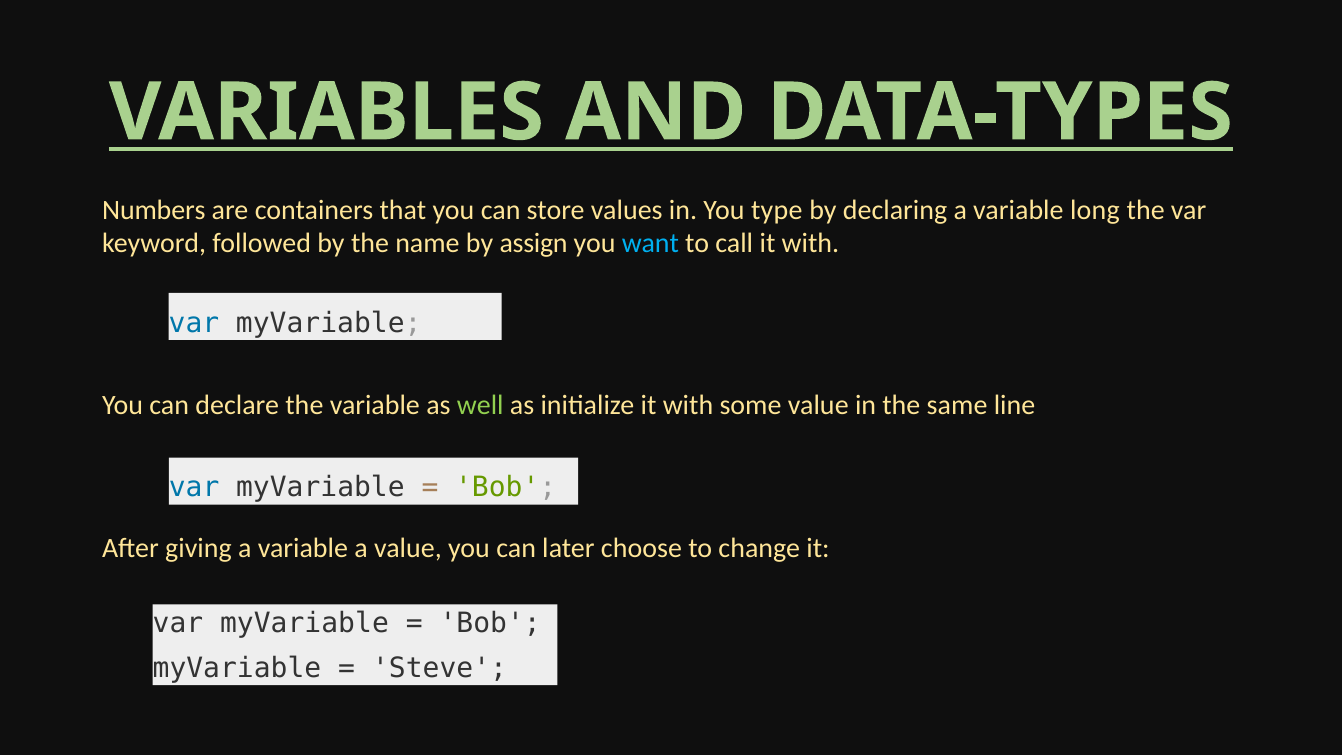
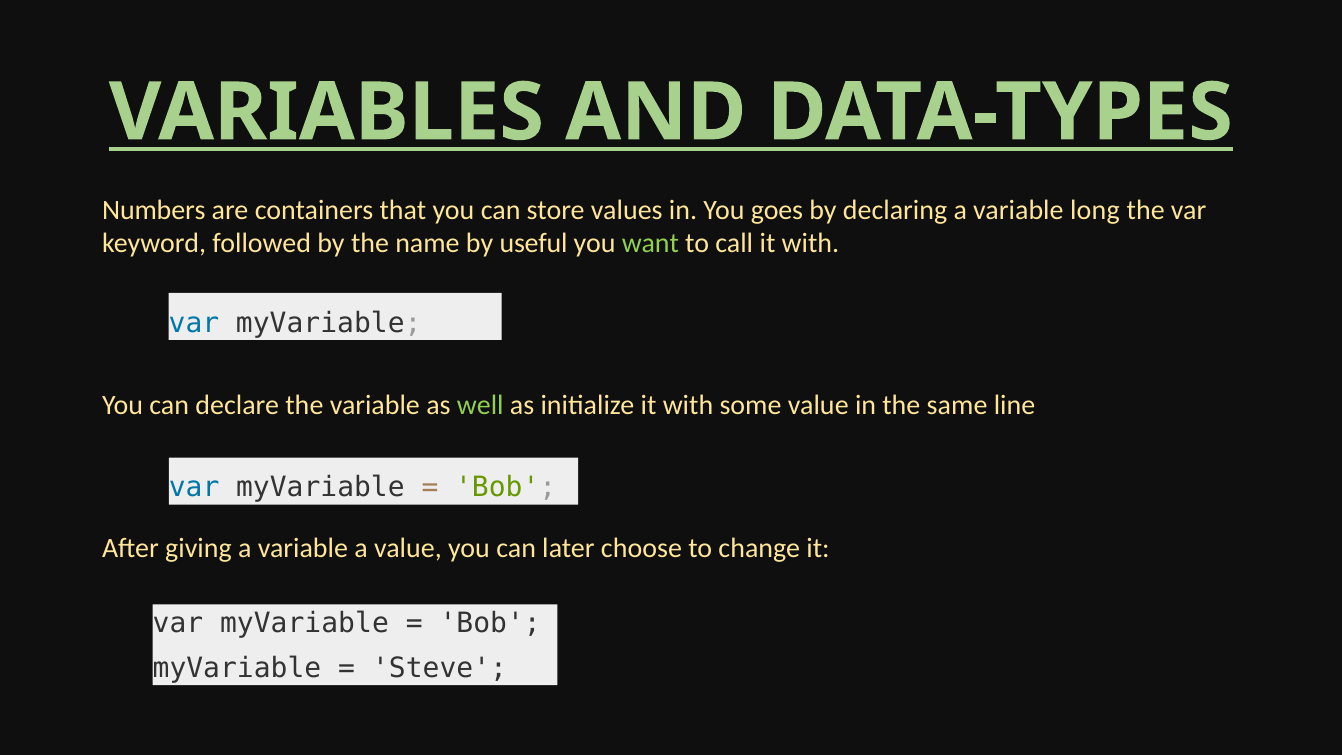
type: type -> goes (777, 210)
assign: assign -> useful (534, 243)
want colour: light blue -> light green (650, 243)
